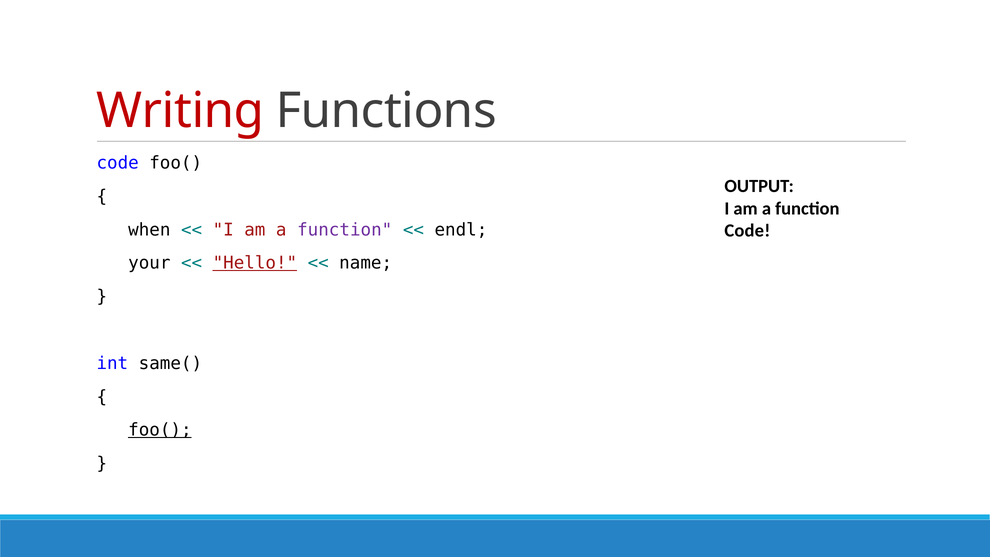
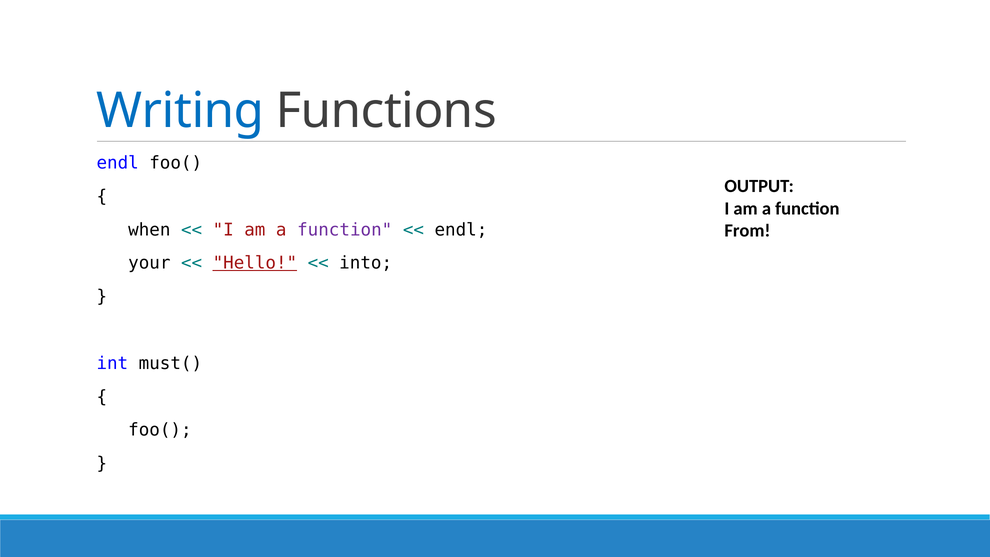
Writing colour: red -> blue (180, 111)
code: code -> endl (118, 163)
Code: Code -> From (747, 231)
name: name -> into (366, 263)
same(: same( -> must( (170, 363)
foo( underline: present -> none (160, 430)
